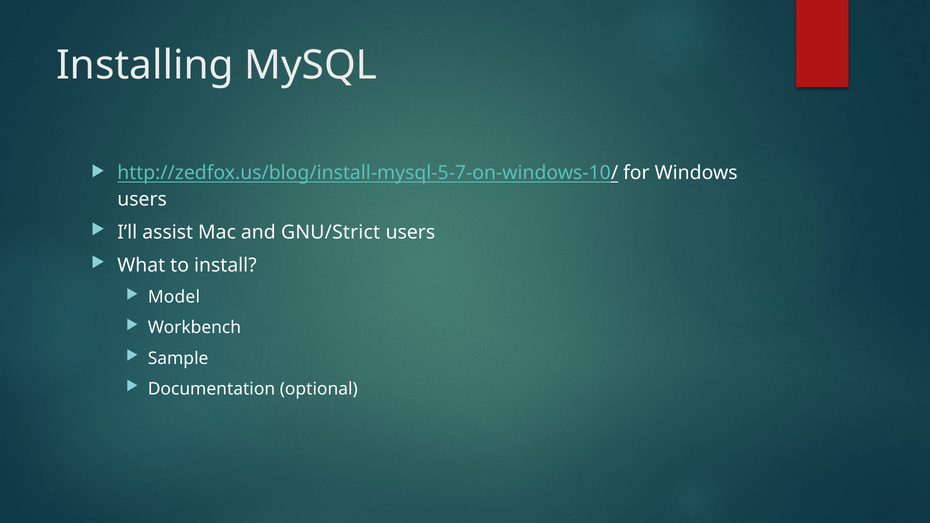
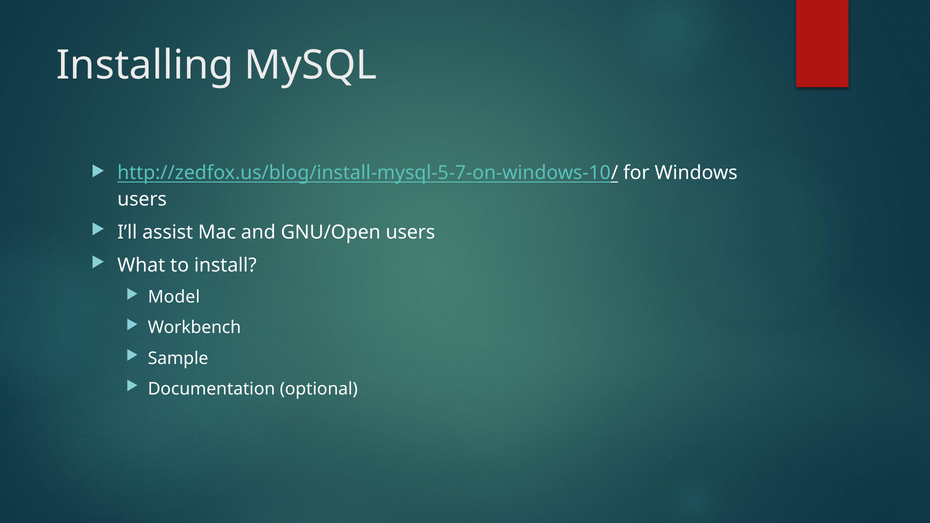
GNU/Strict: GNU/Strict -> GNU/Open (331, 233)
